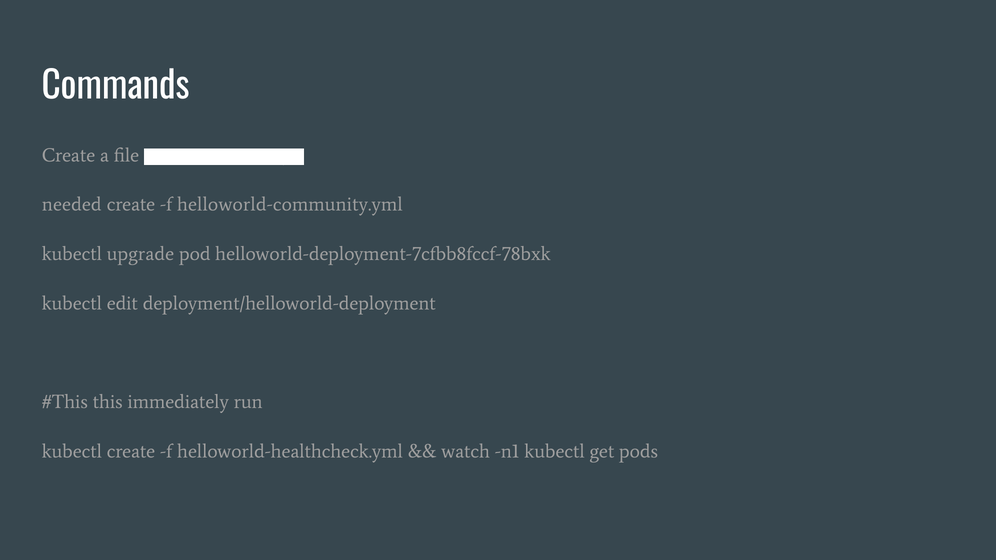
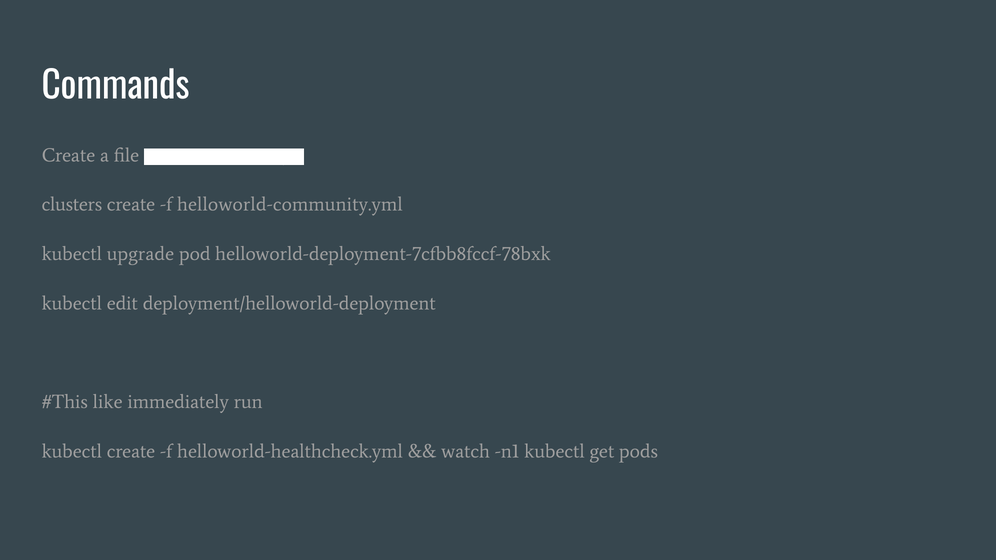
needed: needed -> clusters (72, 205)
this: this -> like (108, 402)
